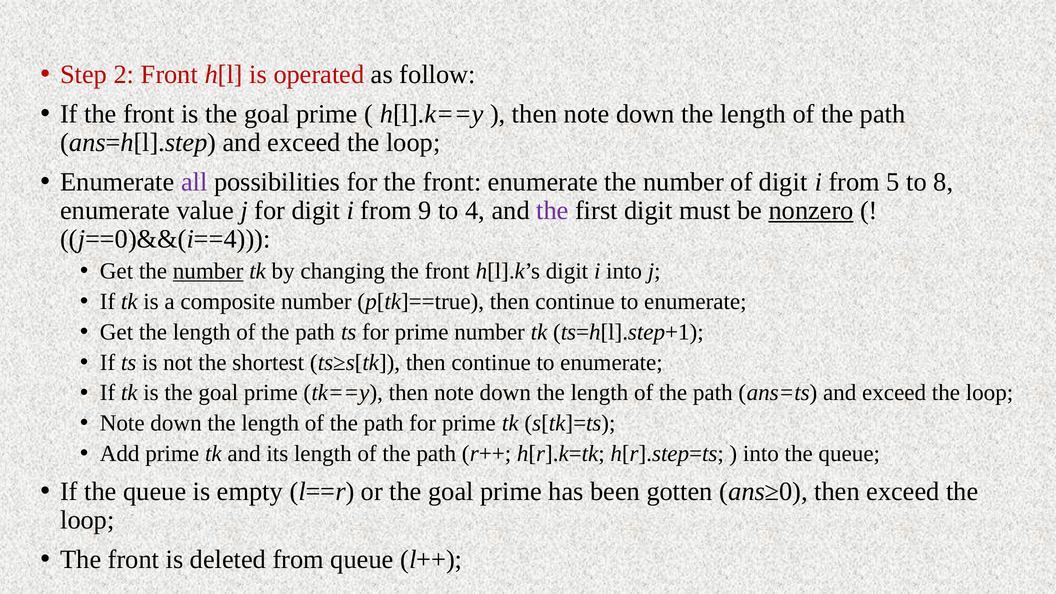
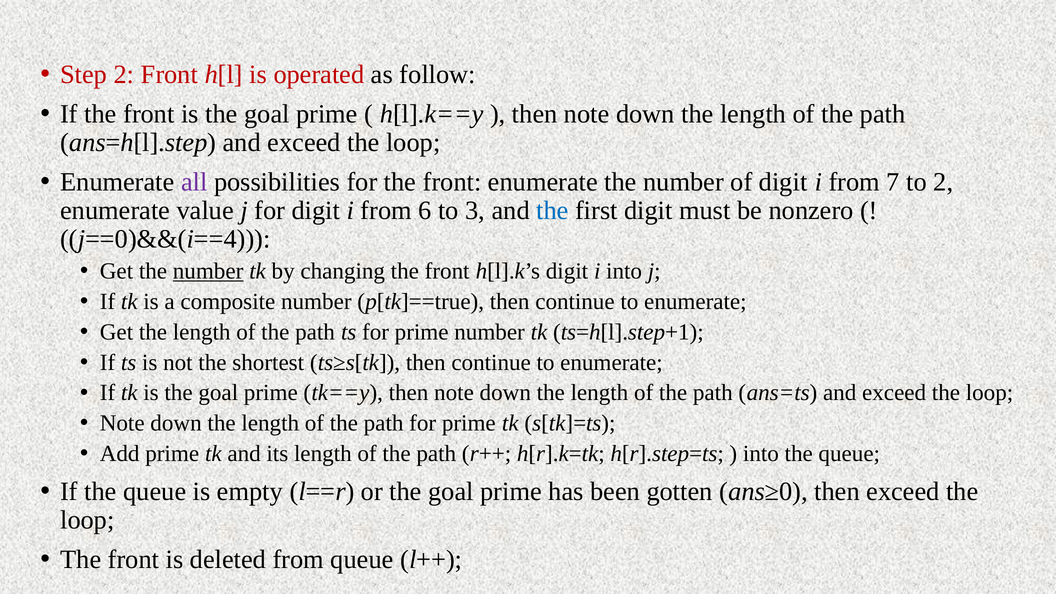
5: 5 -> 7 (893, 182)
to 8: 8 -> 2 (943, 182)
9: 9 -> 6 (425, 210)
4: 4 -> 3 (475, 210)
the colour: purple -> blue (552, 210)
nonzero underline: present -> none (811, 210)
